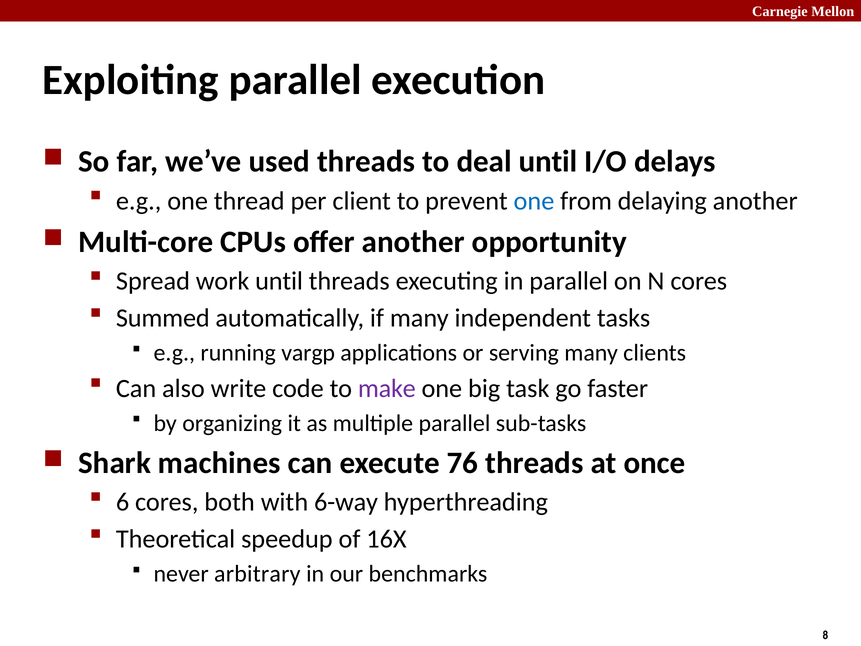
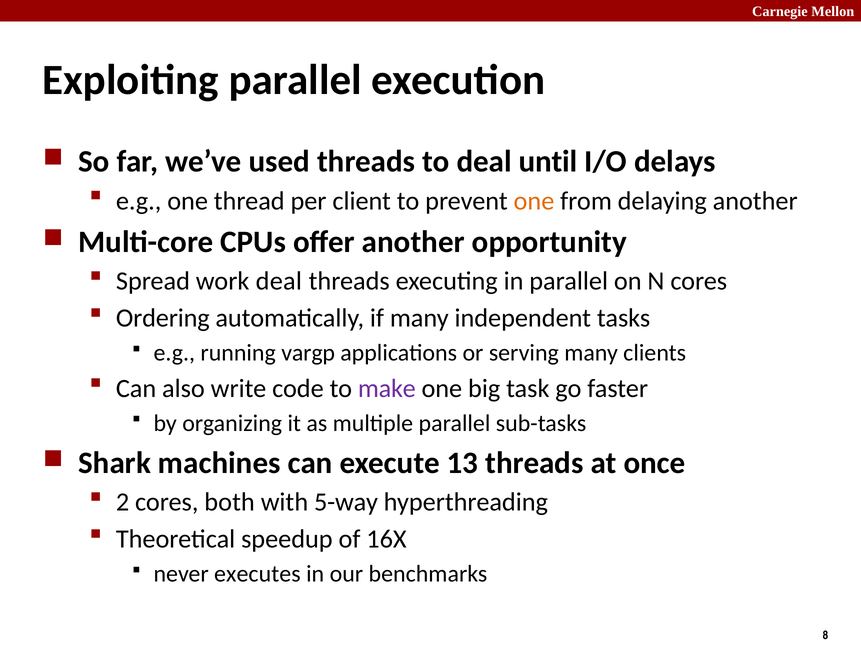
one colour: blue -> orange (534, 201)
work until: until -> deal (279, 281)
Summed: Summed -> Ordering (163, 318)
76: 76 -> 13 (462, 463)
6: 6 -> 2 (123, 502)
6-way: 6-way -> 5-way (346, 502)
arbitrary: arbitrary -> executes (257, 574)
